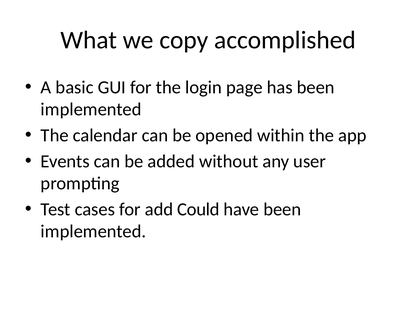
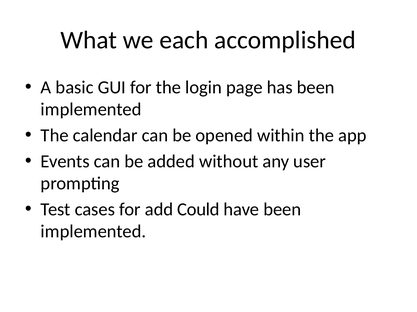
copy: copy -> each (184, 40)
